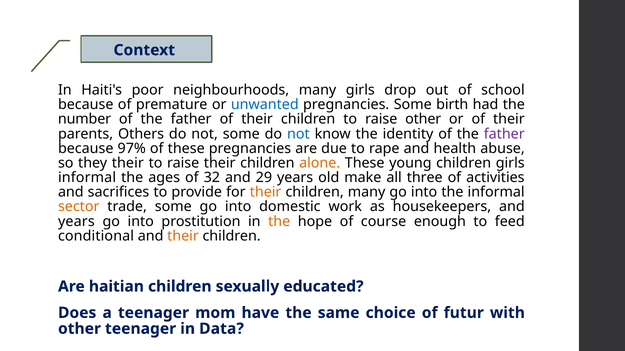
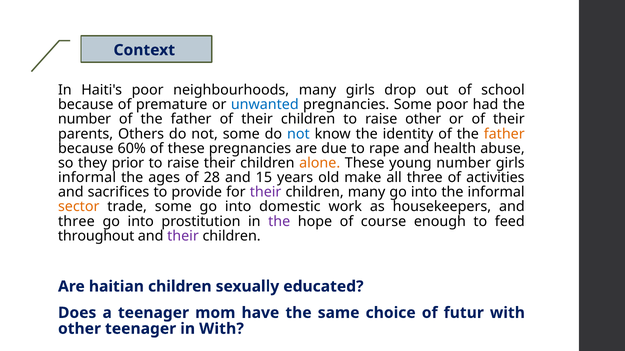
Some birth: birth -> poor (452, 105)
father colour: purple -> orange (504, 134)
97%: 97% -> 60% (132, 149)
they their: their -> prior (128, 163)
young children: children -> number (464, 163)
32: 32 -> 28 (212, 178)
29: 29 -> 15 (264, 178)
their colour: orange -> purple (266, 192)
years: years -> three (76, 222)
the colour: orange -> purple (279, 222)
conditional: conditional -> throughout (96, 236)
their colour: orange -> purple (183, 236)
in Data: Data -> With (221, 329)
